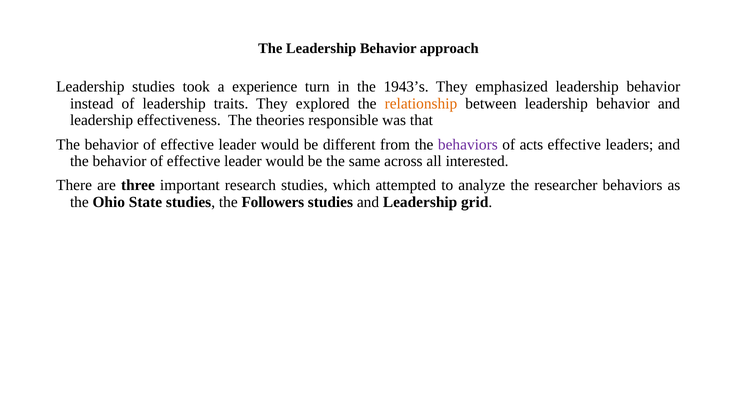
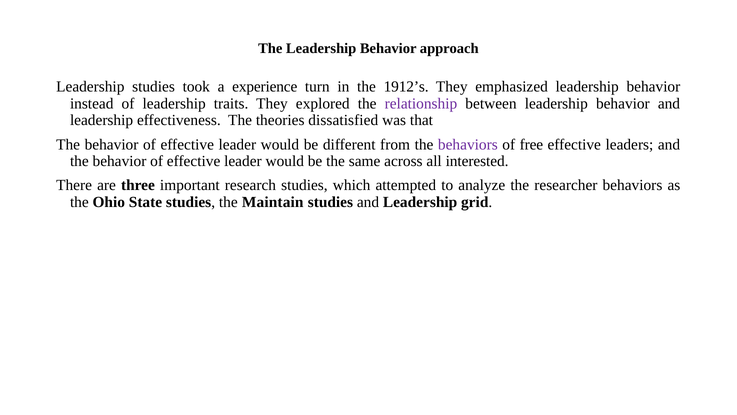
1943’s: 1943’s -> 1912’s (406, 87)
relationship colour: orange -> purple (421, 103)
responsible: responsible -> dissatisfied (343, 120)
acts: acts -> free (531, 144)
Followers: Followers -> Maintain (273, 202)
